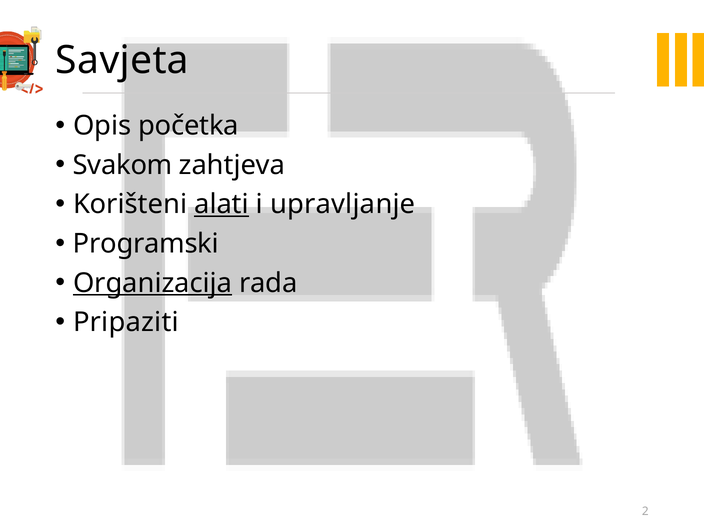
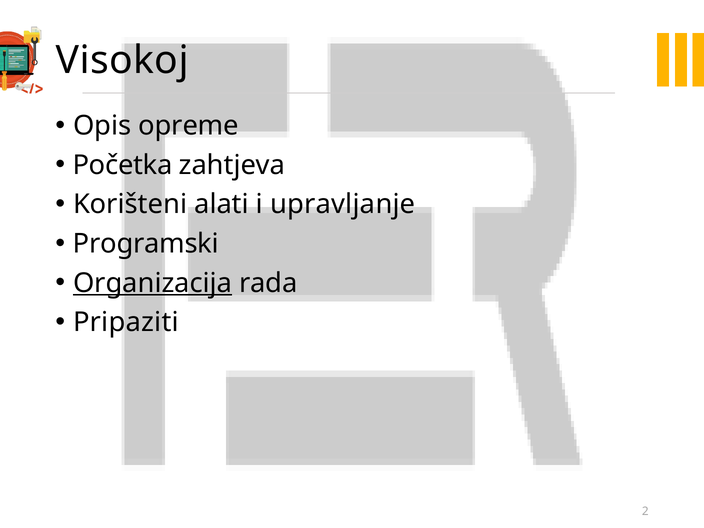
Savjeta: Savjeta -> Visokoj (122, 60)
početka: početka -> opreme (189, 126)
Svakom: Svakom -> Početka (123, 165)
alati underline: present -> none (222, 204)
